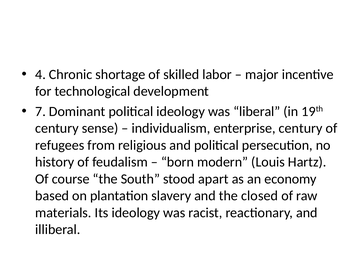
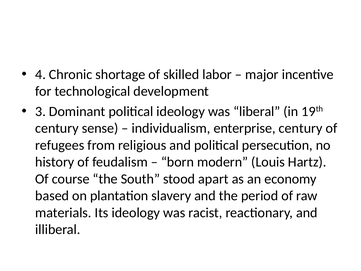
7: 7 -> 3 (41, 111)
closed: closed -> period (260, 196)
